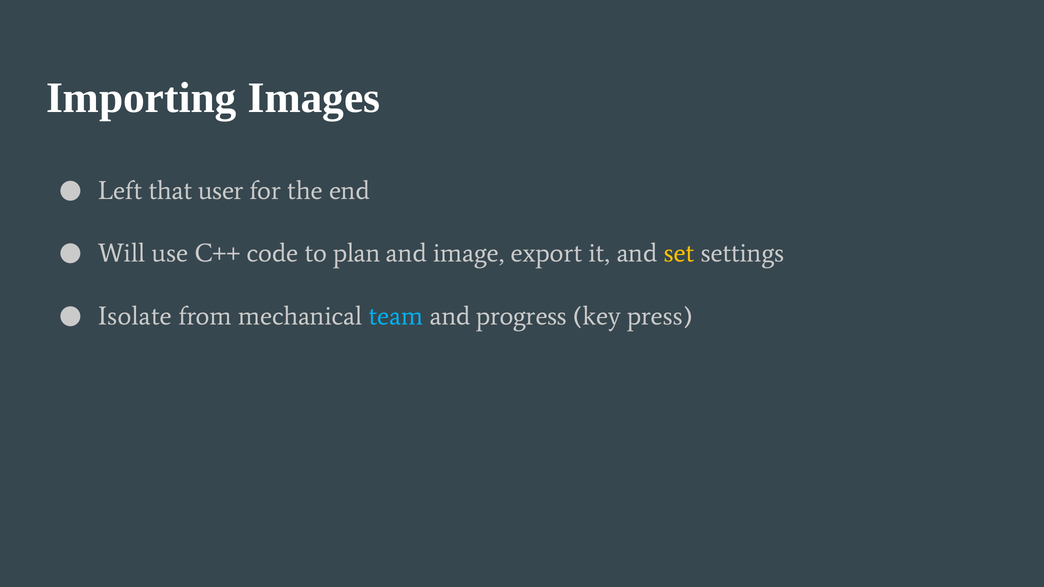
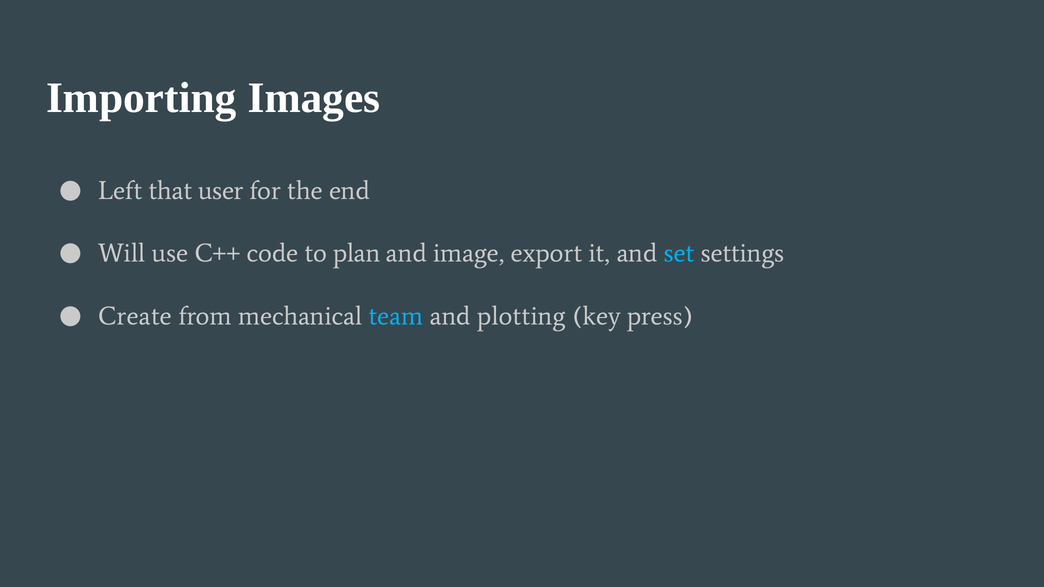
set colour: yellow -> light blue (679, 253)
Isolate: Isolate -> Create (135, 316)
progress: progress -> plotting (521, 316)
